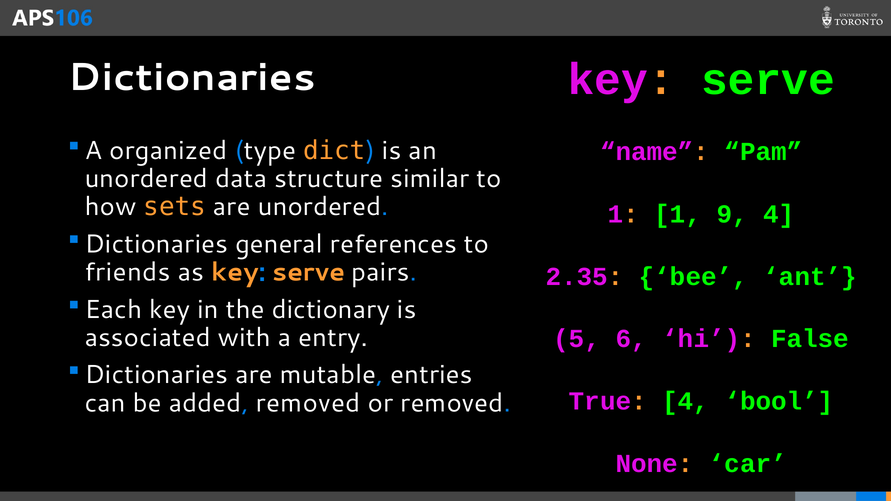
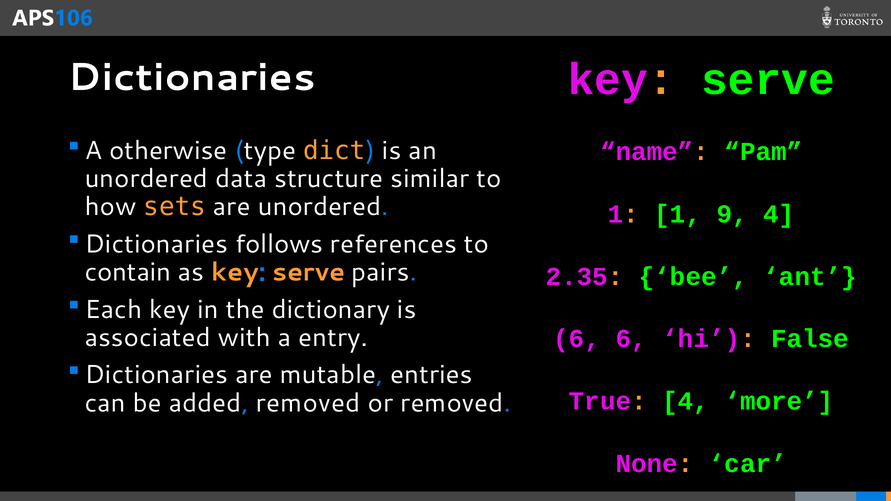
organized: organized -> otherwise (168, 151)
general: general -> follows (279, 244)
friends: friends -> contain (128, 272)
5: 5 -> 6 (577, 339)
bool: bool -> more (779, 401)
